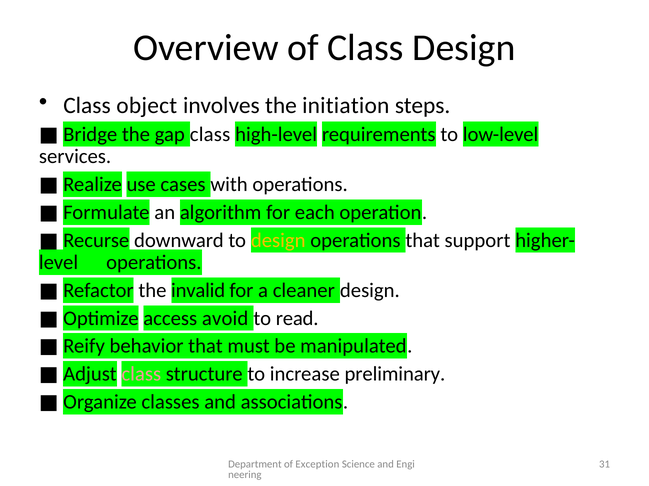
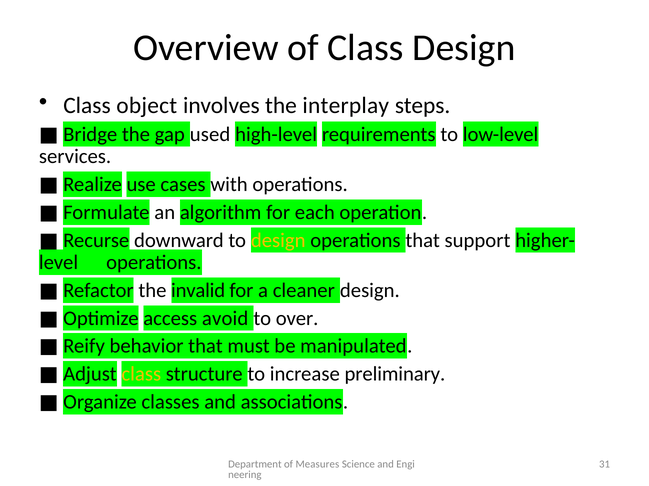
initiation: initiation -> interplay (346, 105)
gap class: class -> used (210, 134)
read: read -> over (297, 319)
class colour: pink -> yellow (141, 375)
Exception: Exception -> Measures (317, 465)
